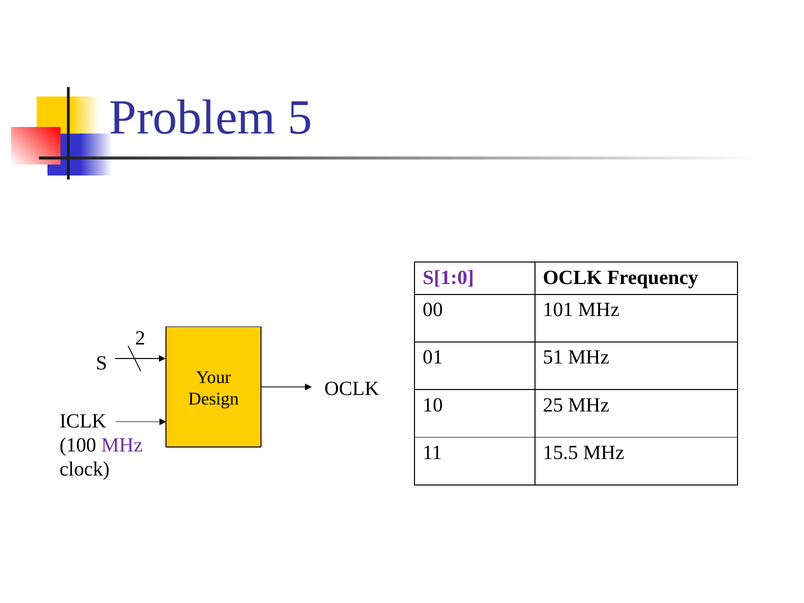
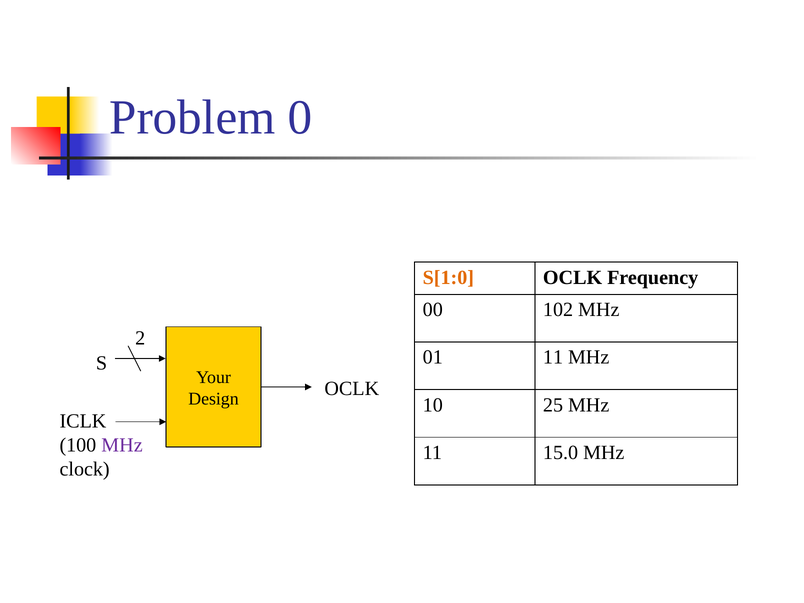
5: 5 -> 0 (300, 117)
S[1:0 colour: purple -> orange (448, 278)
101: 101 -> 102 (558, 310)
01 51: 51 -> 11 (553, 357)
15.5: 15.5 -> 15.0 (561, 453)
